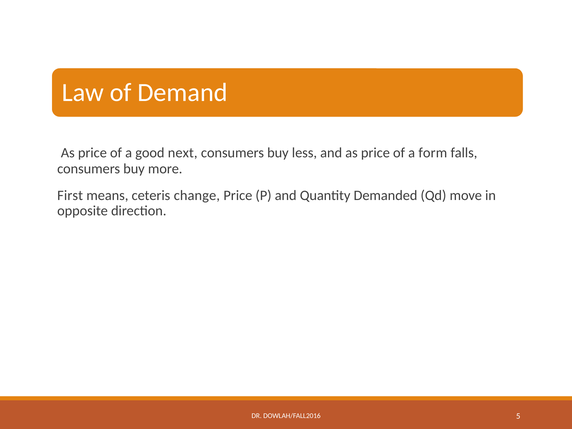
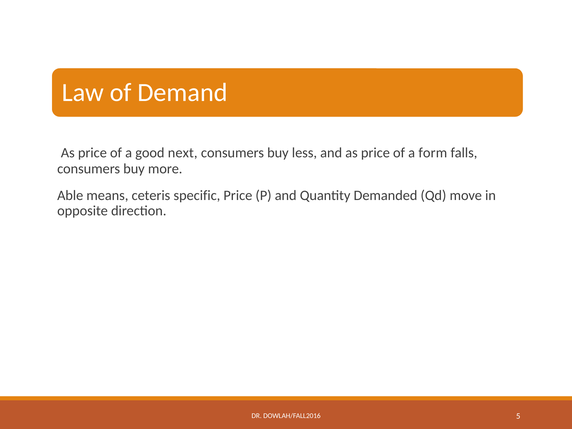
First: First -> Able (70, 195)
change: change -> specific (197, 195)
